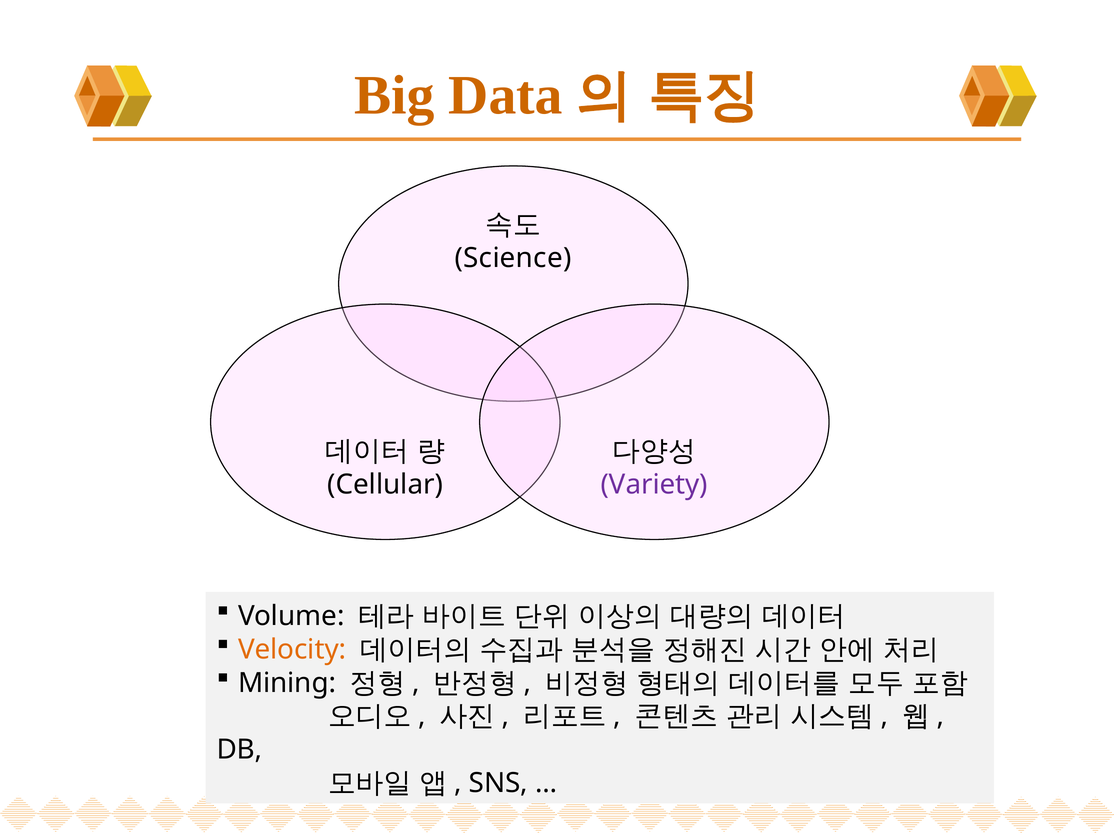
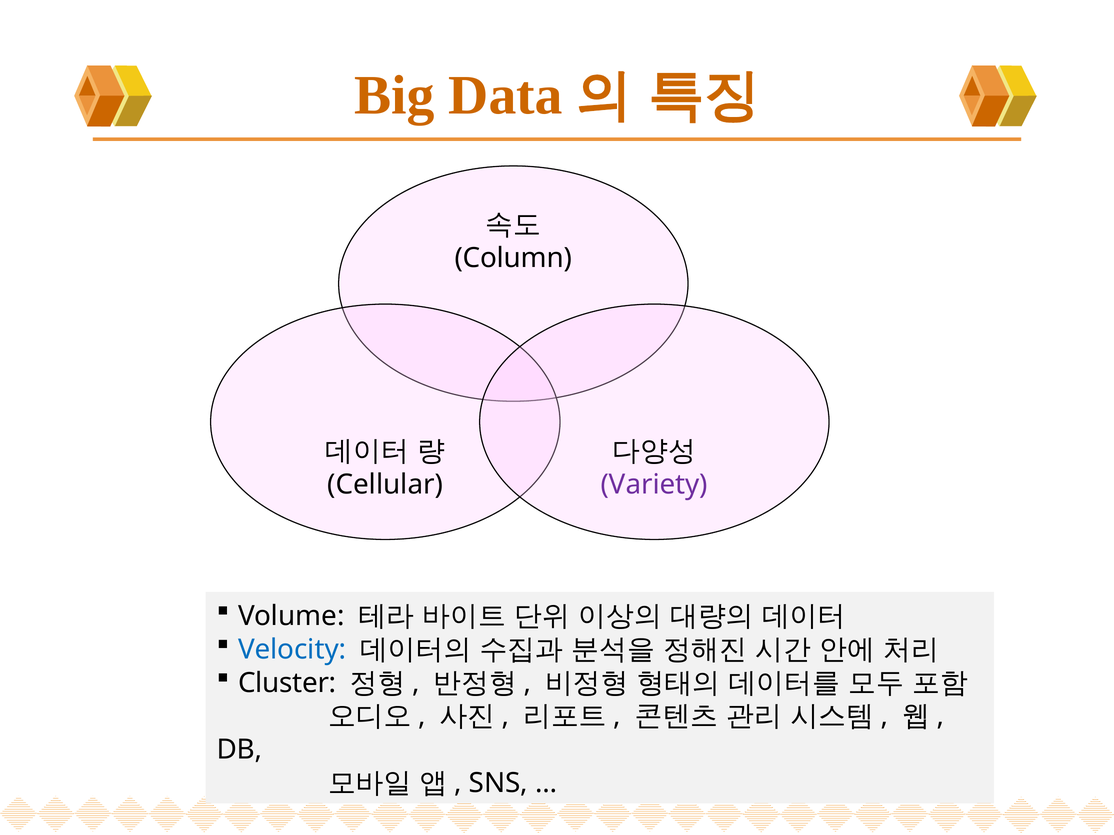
Science: Science -> Column (513, 258)
Velocity colour: orange -> blue (292, 650)
Mining: Mining -> Cluster (287, 683)
